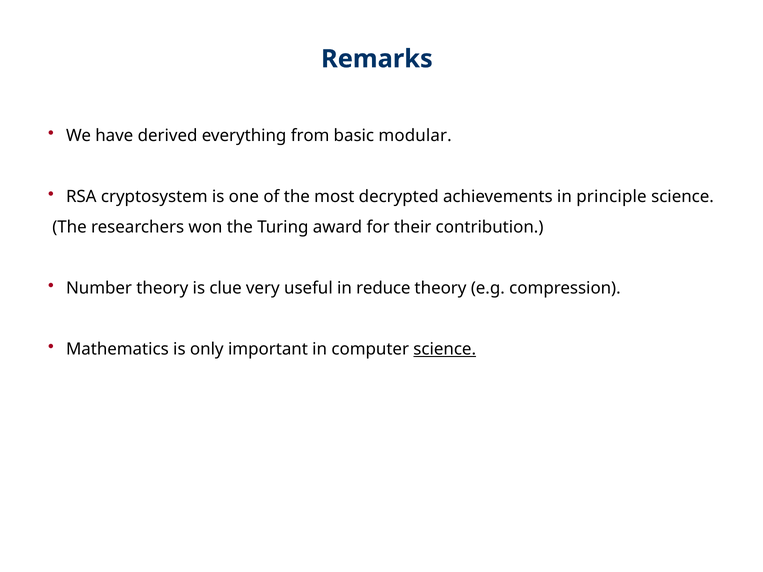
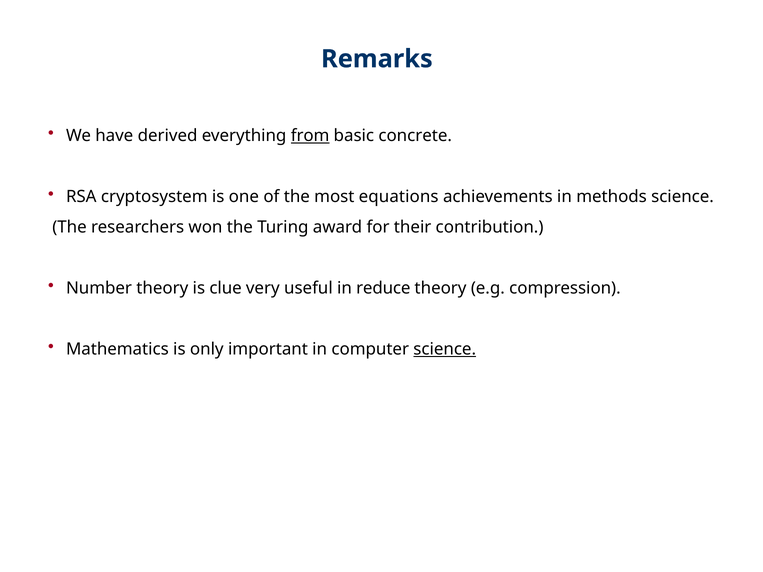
from underline: none -> present (310, 136)
modular: modular -> concrete (415, 136)
decrypted: decrypted -> equations (399, 197)
principle: principle -> methods (612, 197)
